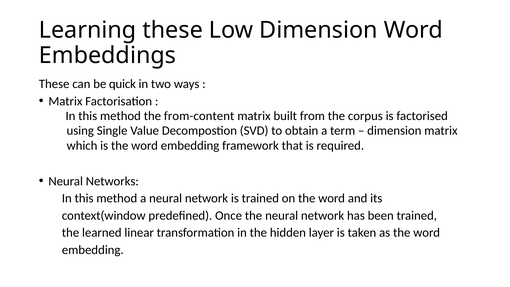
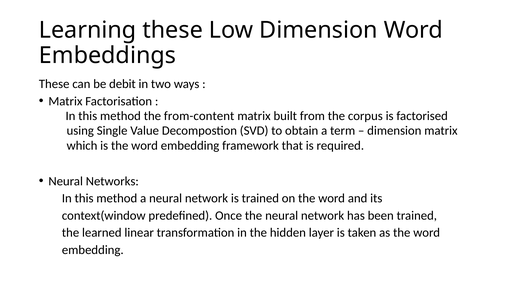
quick: quick -> debit (122, 84)
